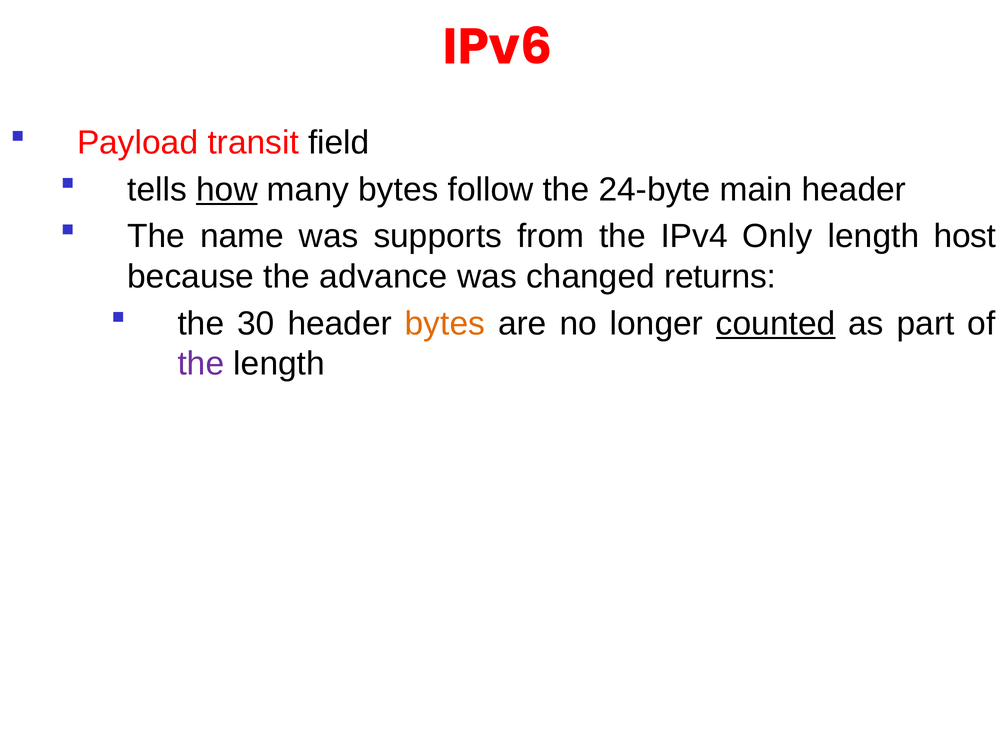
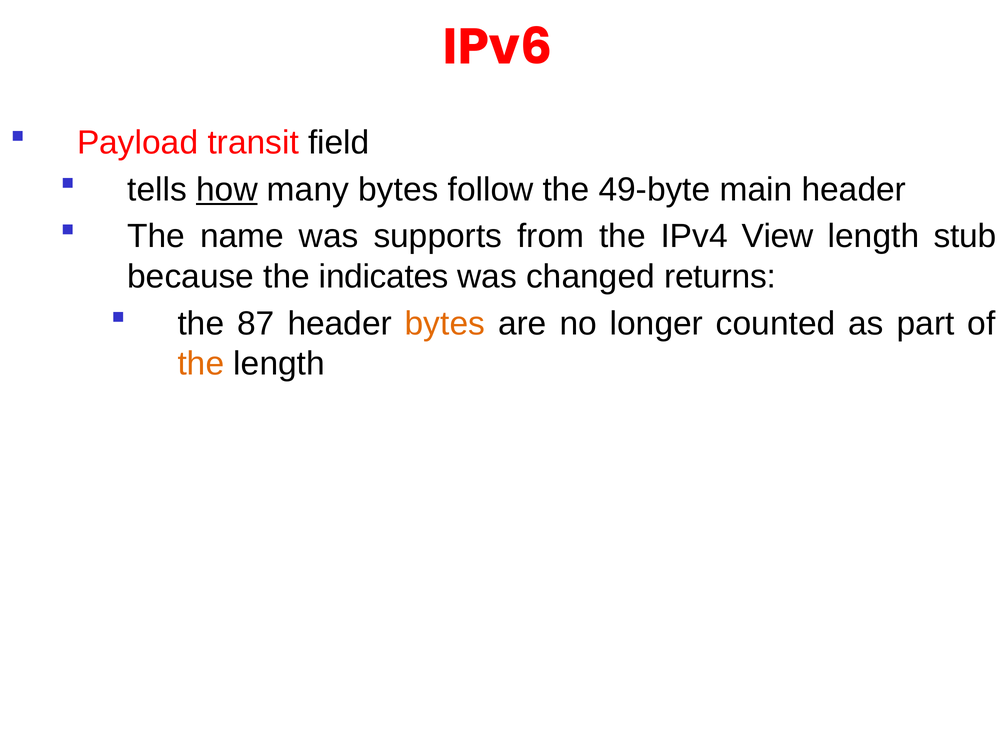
24-byte: 24-byte -> 49-byte (654, 190)
Only: Only -> View (778, 237)
host: host -> stub (965, 237)
advance: advance -> indicates (384, 277)
30: 30 -> 87 (256, 324)
counted underline: present -> none (776, 324)
the colour: purple -> orange (201, 364)
